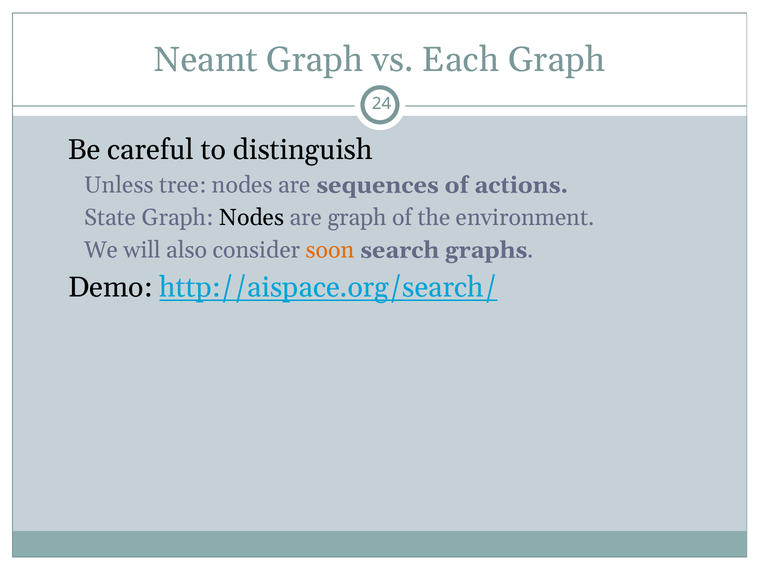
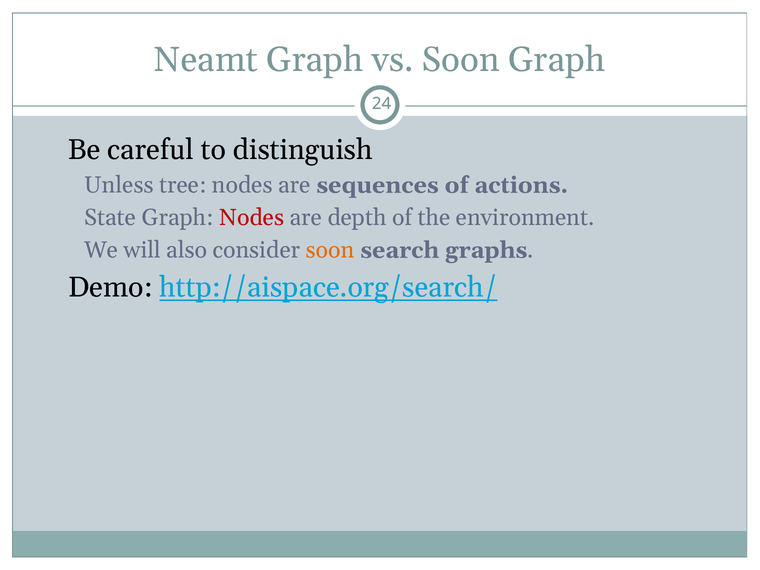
vs Each: Each -> Soon (461, 60)
Nodes colour: black -> red (252, 218)
are graph: graph -> depth (357, 218)
